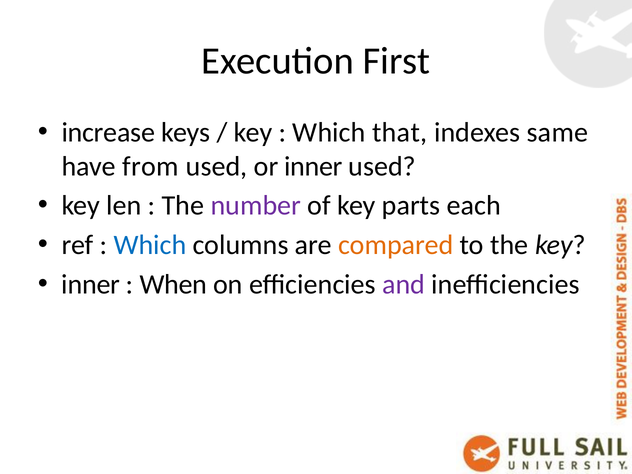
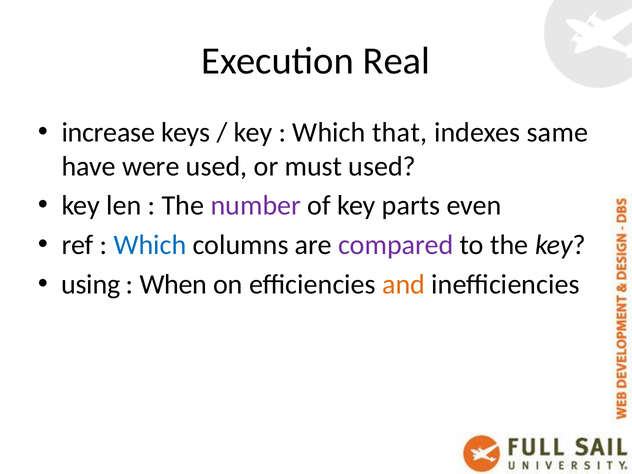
First: First -> Real (396, 61)
from: from -> were (151, 166)
or inner: inner -> must (313, 166)
each: each -> even (474, 206)
compared colour: orange -> purple (396, 245)
inner: inner -> using (91, 284)
and colour: purple -> orange (404, 284)
